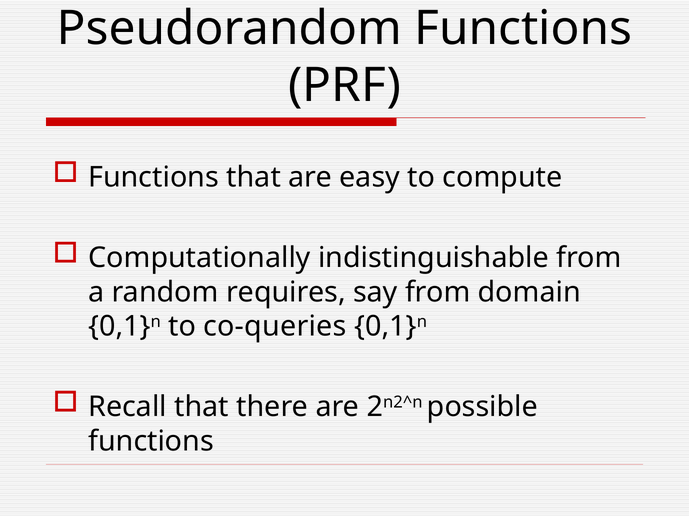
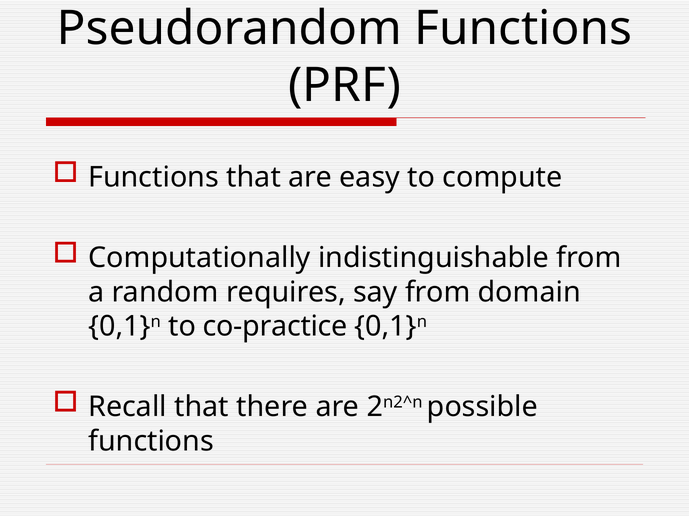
co-queries: co-queries -> co-practice (275, 327)
